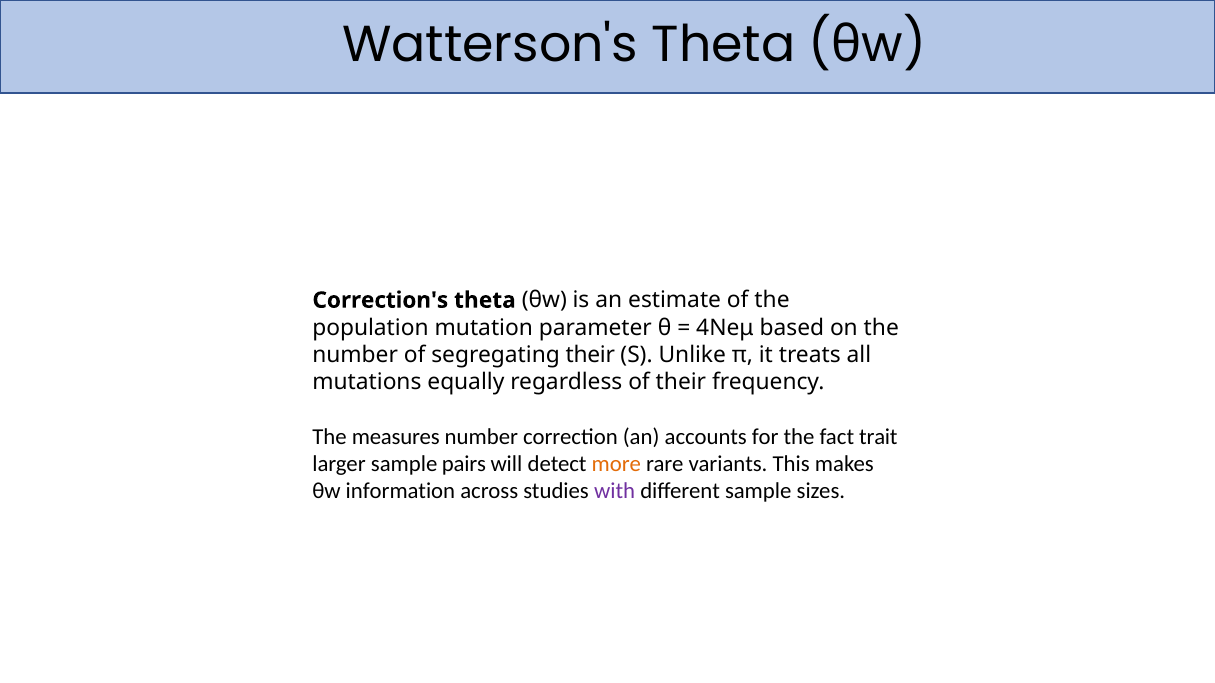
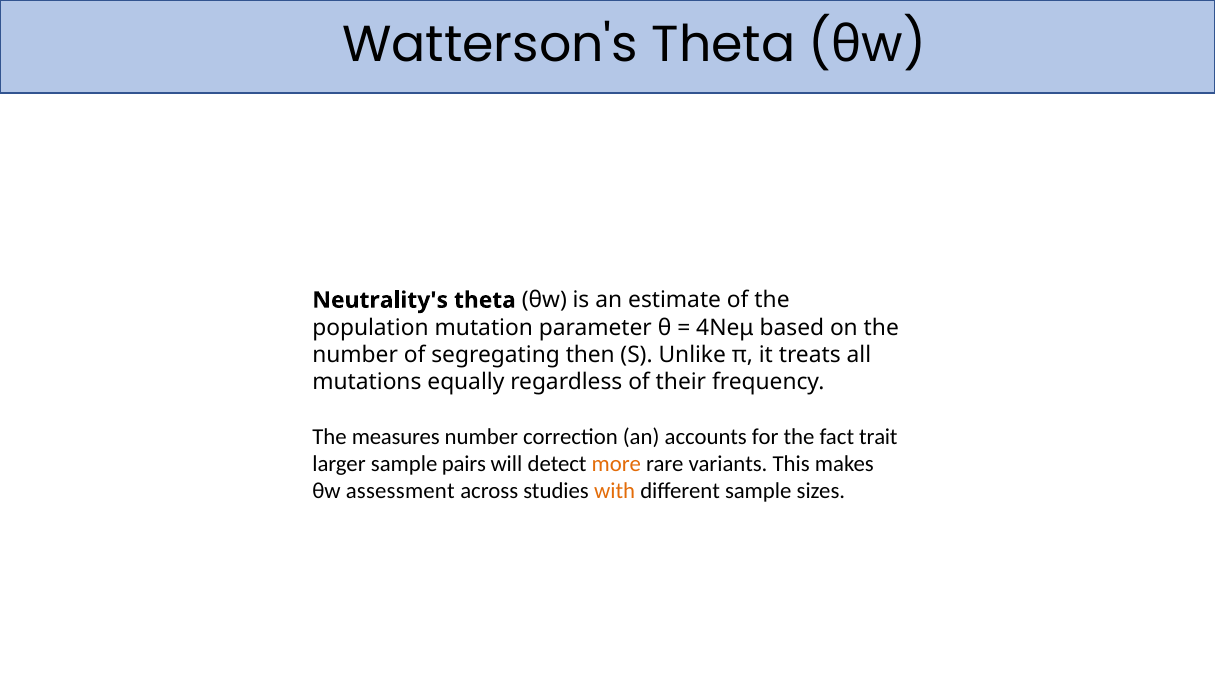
Correction's: Correction's -> Neutrality's (380, 300)
segregating their: their -> then (590, 355)
information: information -> assessment (400, 492)
with colour: purple -> orange (615, 492)
